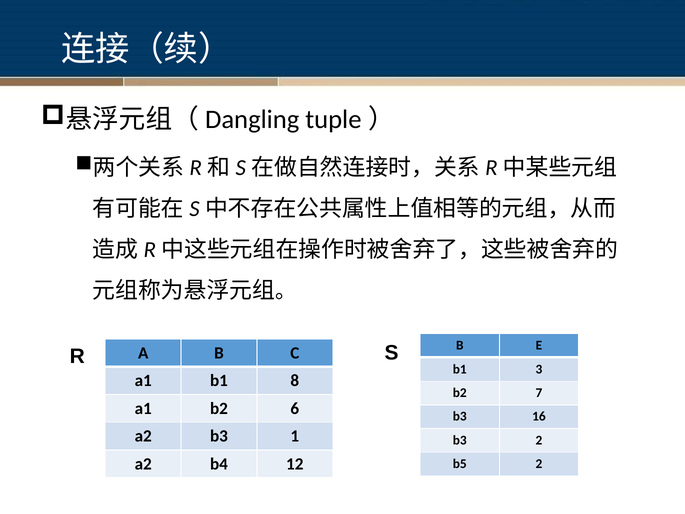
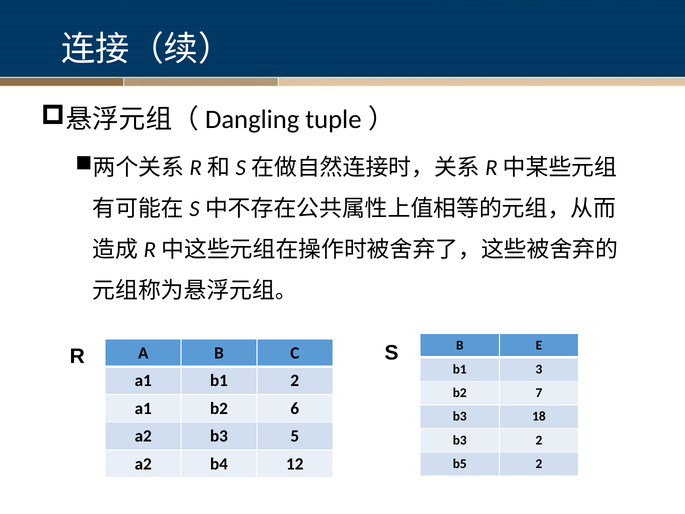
b1 8: 8 -> 2 (295, 381)
16: 16 -> 18 (539, 416)
1: 1 -> 5 (295, 436)
